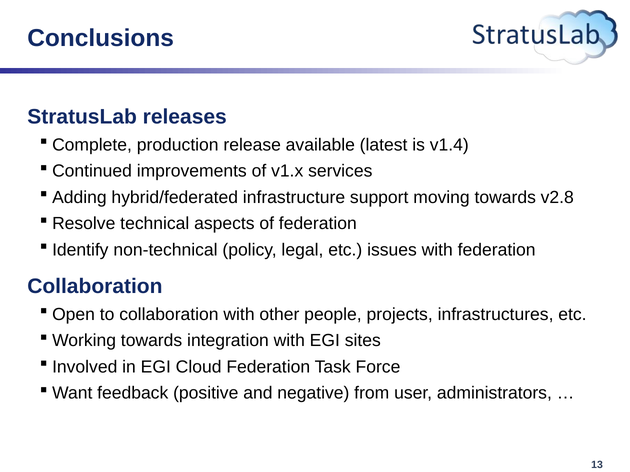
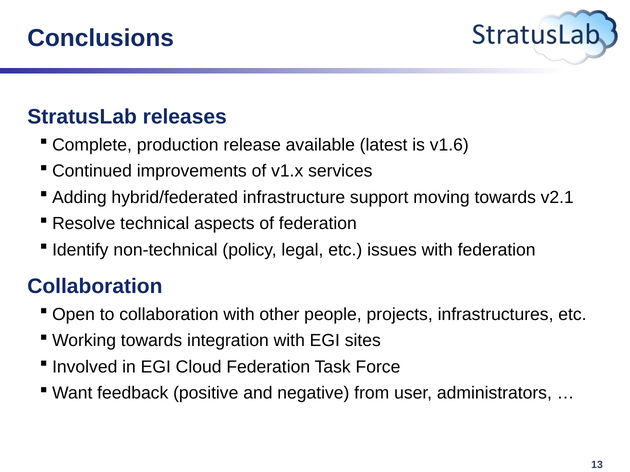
v1.4: v1.4 -> v1.6 (449, 145)
v2.8: v2.8 -> v2.1 (557, 198)
